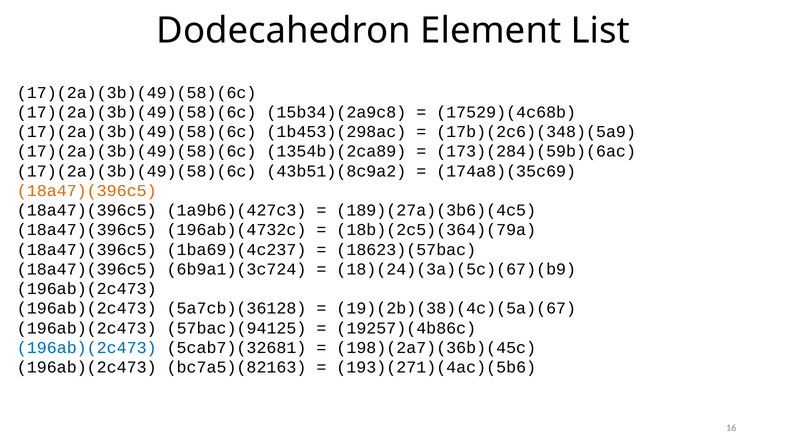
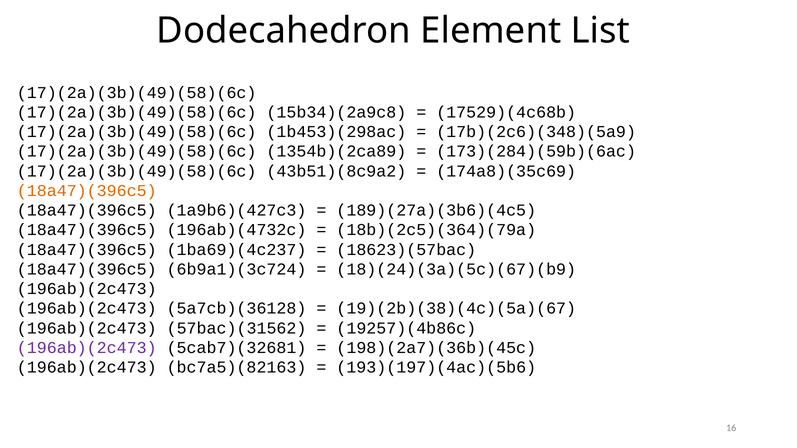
57bac)(94125: 57bac)(94125 -> 57bac)(31562 (237, 328)
196ab)(2c473 colour: blue -> purple (87, 348)
193)(271)(4ac)(5b6: 193)(271)(4ac)(5b6 -> 193)(197)(4ac)(5b6 (436, 368)
